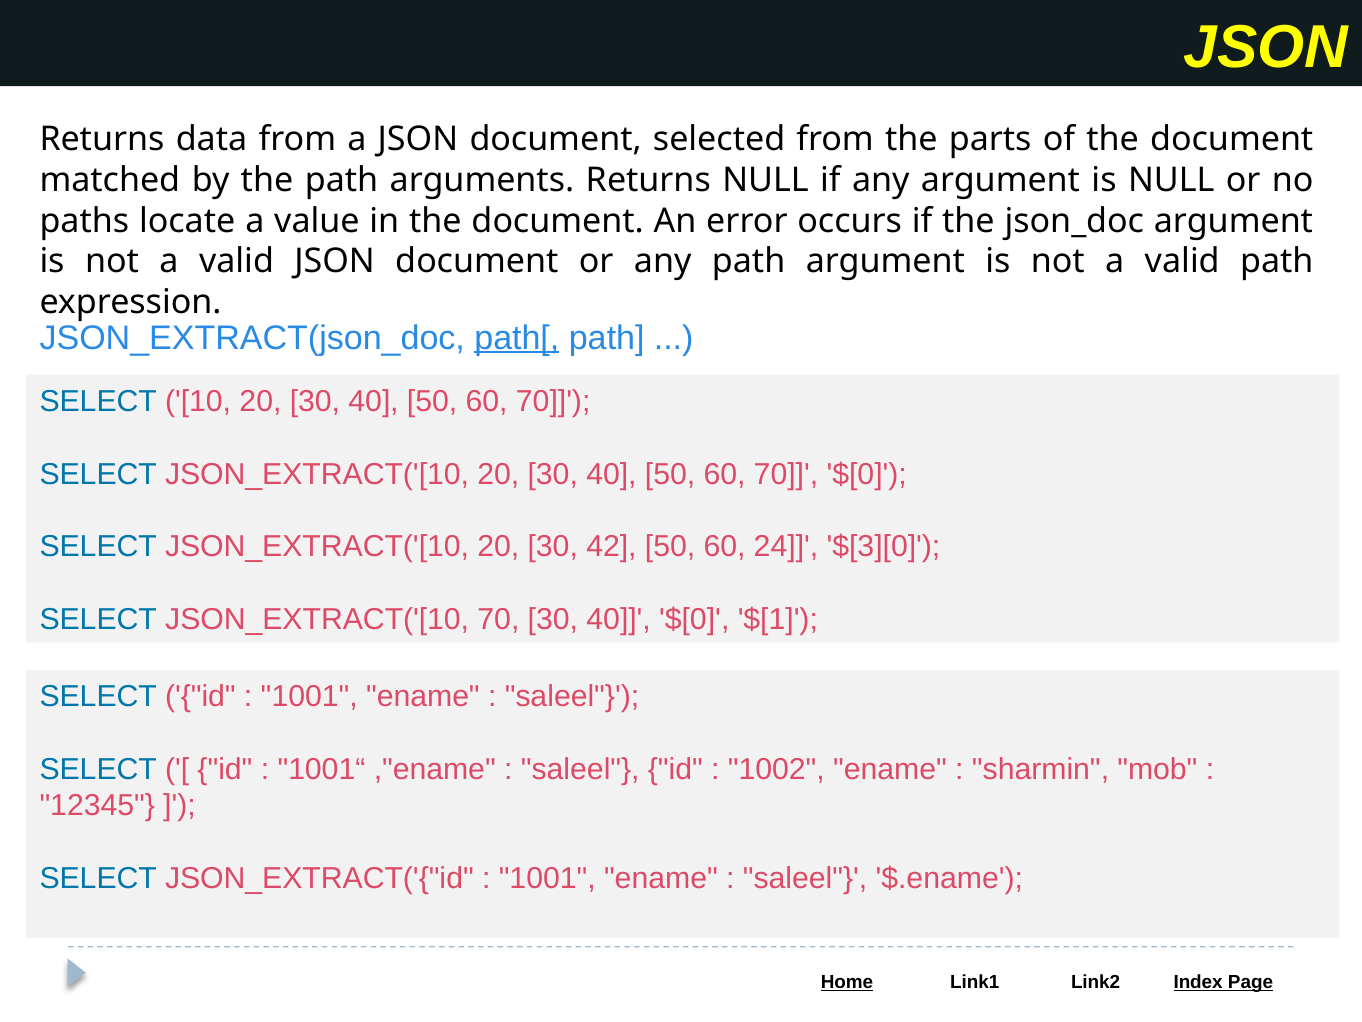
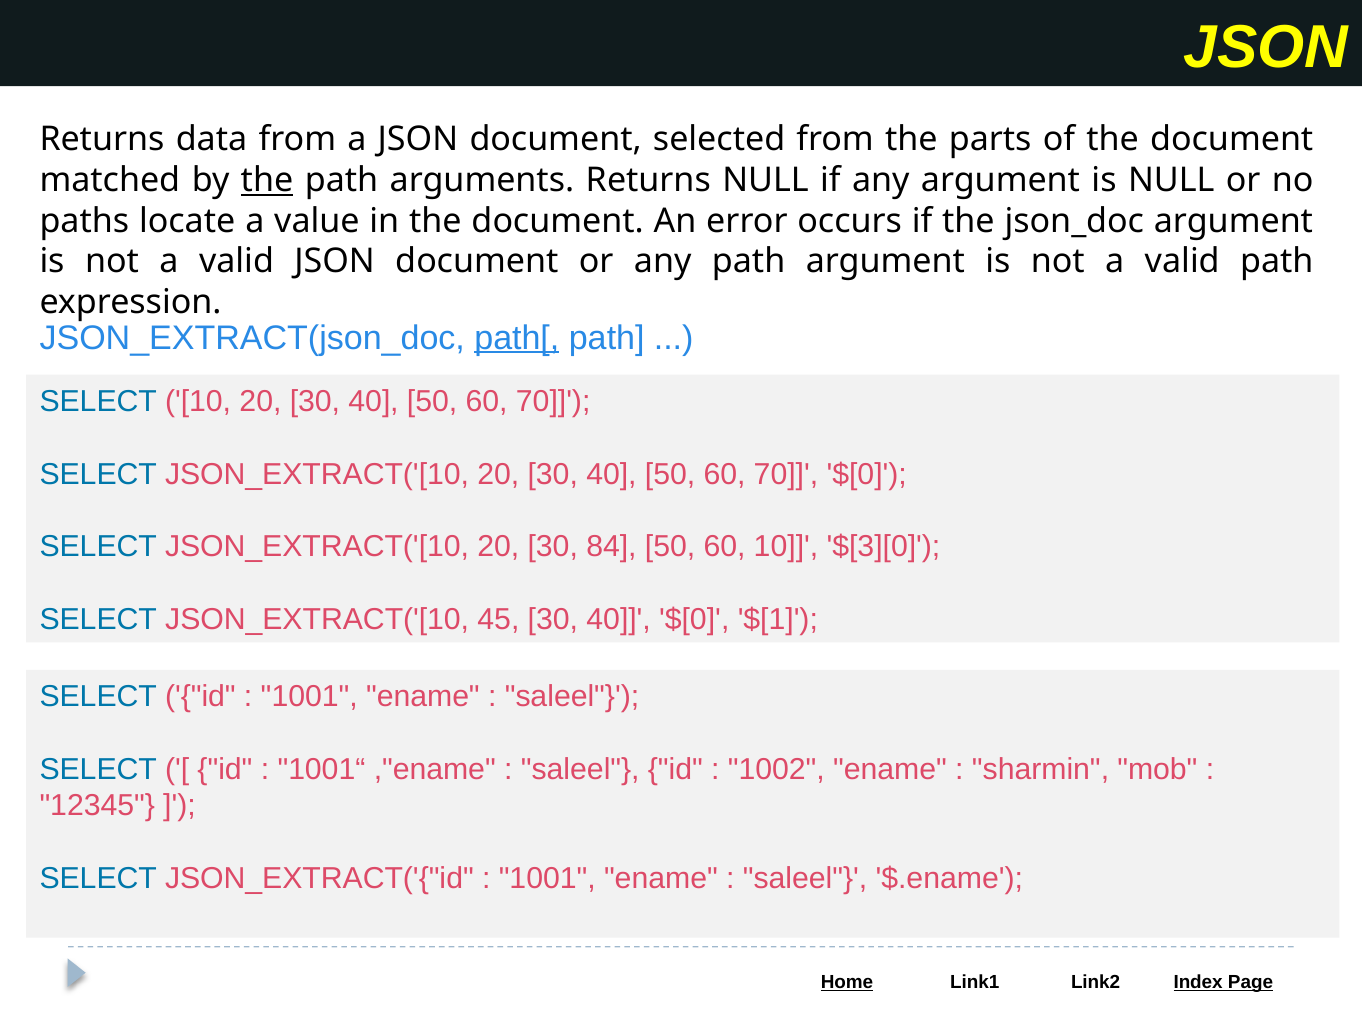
the underline: none -> present (267, 180)
42: 42 -> 84 (611, 547)
60 24: 24 -> 10 (786, 547)
JSON_EXTRACT('[10 70: 70 -> 45 (498, 619)
